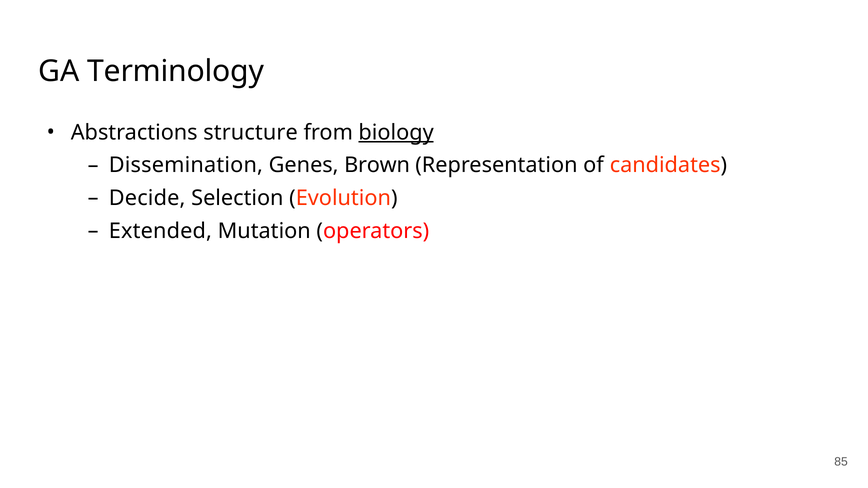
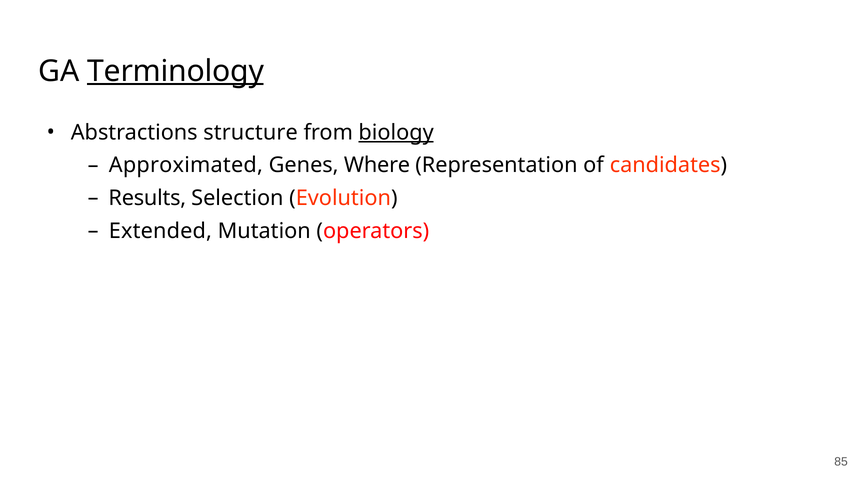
Terminology underline: none -> present (176, 71)
Dissemination: Dissemination -> Approximated (186, 165)
Brown: Brown -> Where (377, 165)
Decide: Decide -> Results (147, 198)
